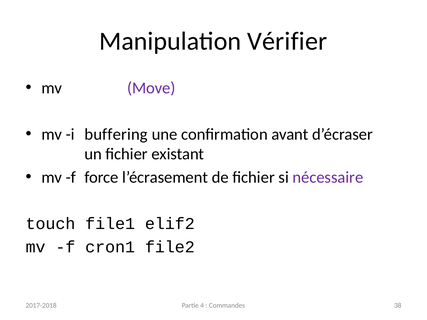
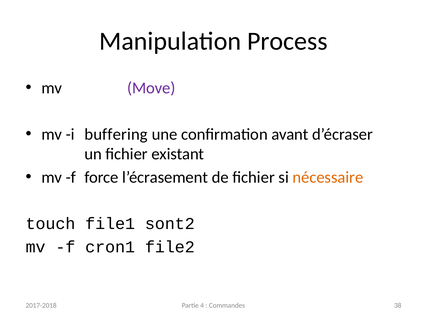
Vérifier: Vérifier -> Process (287, 41)
nécessaire colour: purple -> orange (328, 177)
elif2: elif2 -> sont2 (170, 224)
